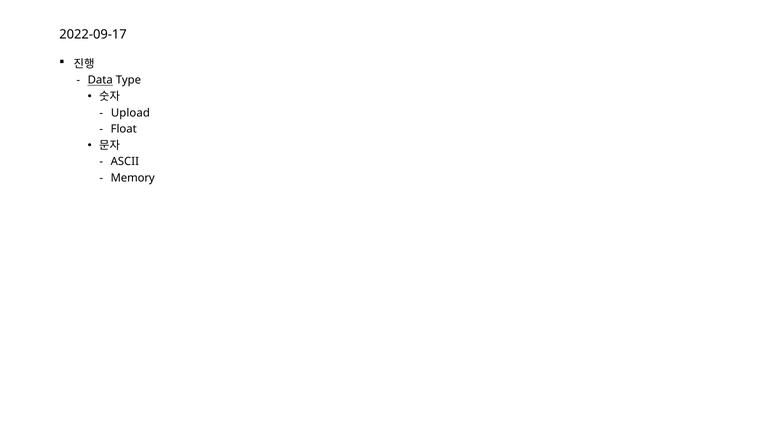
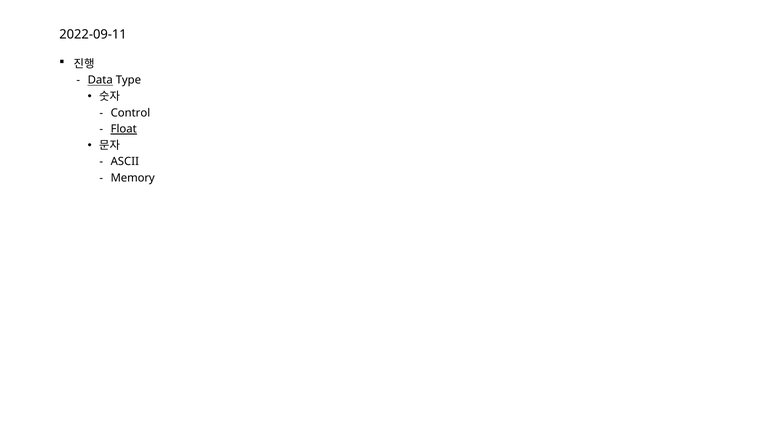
2022-09-17: 2022-09-17 -> 2022-09-11 (93, 35)
Upload: Upload -> Control (130, 113)
Float underline: none -> present (124, 129)
